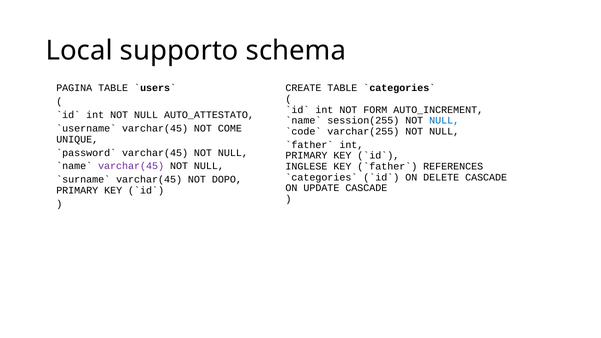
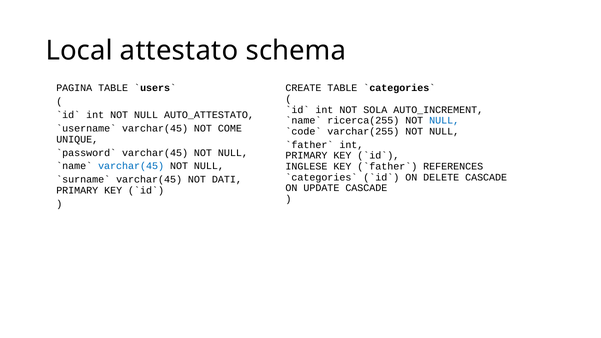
supporto: supporto -> attestato (179, 50)
FORM: FORM -> SOLA (375, 110)
session(255: session(255 -> ricerca(255 (363, 121)
varchar(45 colour: purple -> blue (131, 166)
DOPO: DOPO -> DATI (227, 180)
